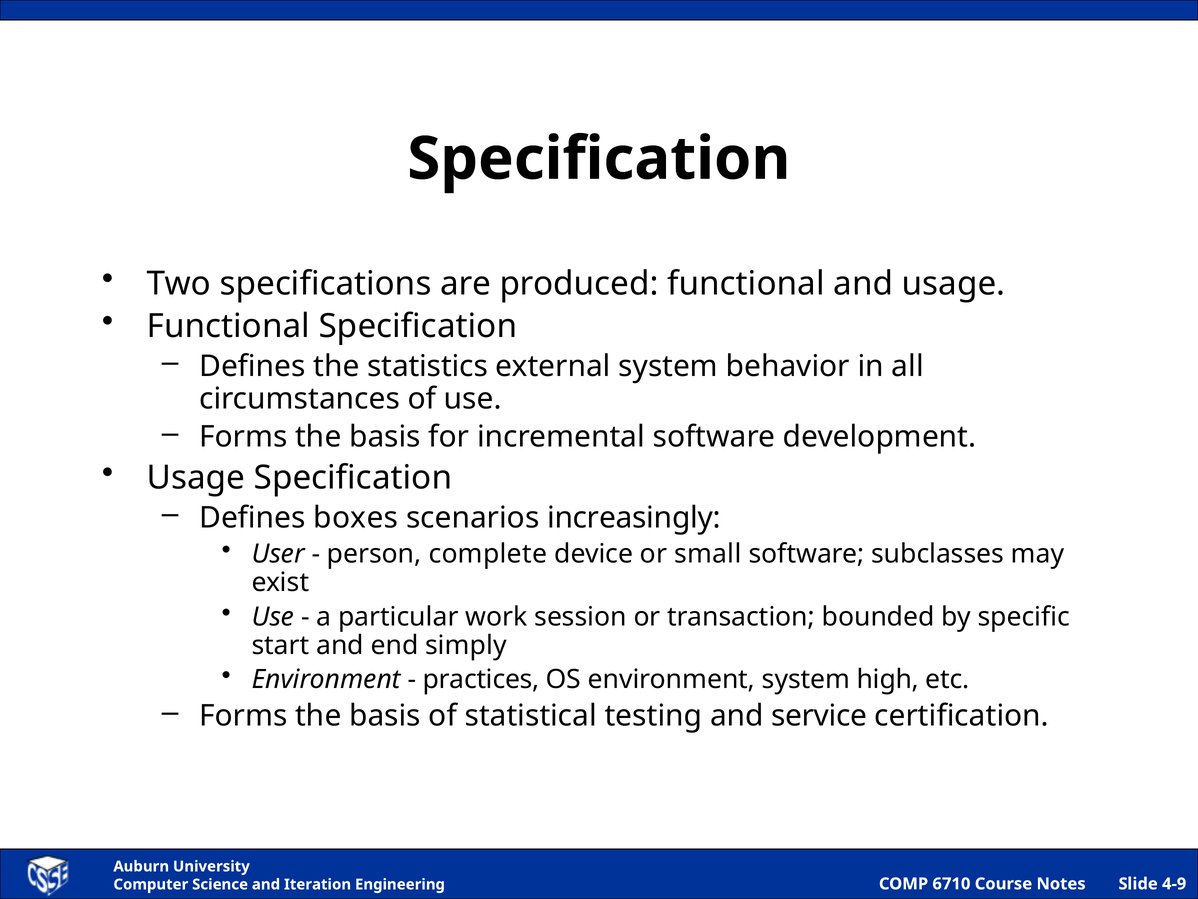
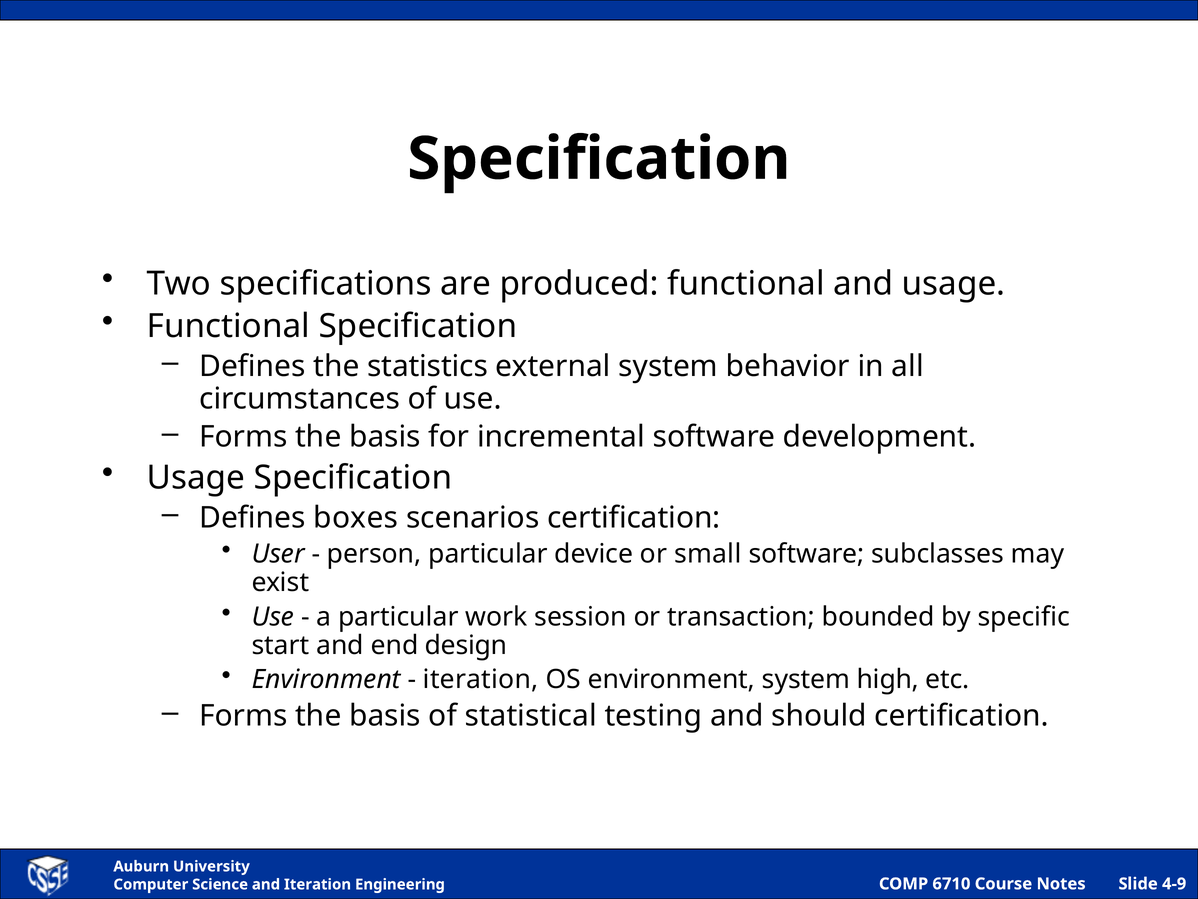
scenarios increasingly: increasingly -> certification (634, 518)
person complete: complete -> particular (488, 554)
simply: simply -> design (466, 645)
practices: practices -> iteration (481, 679)
service: service -> should (819, 716)
